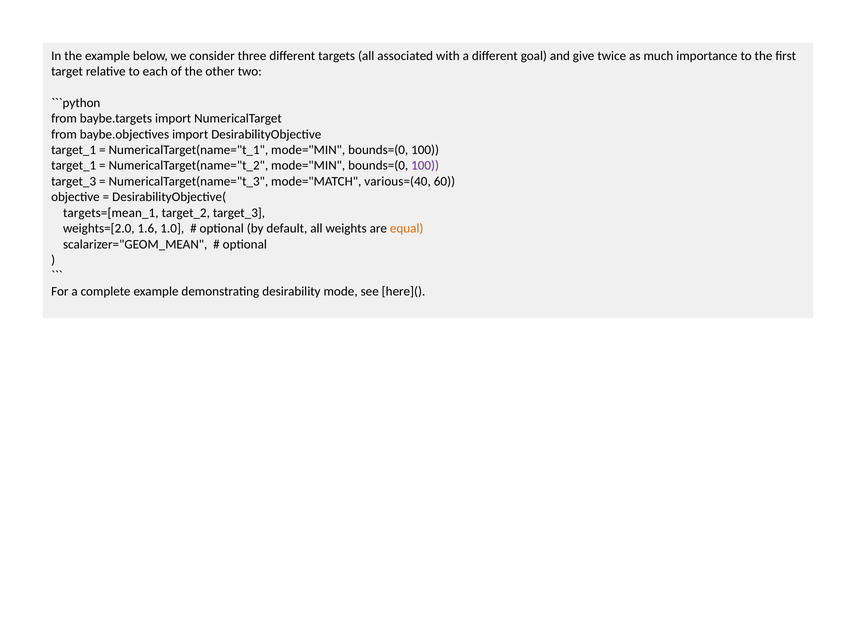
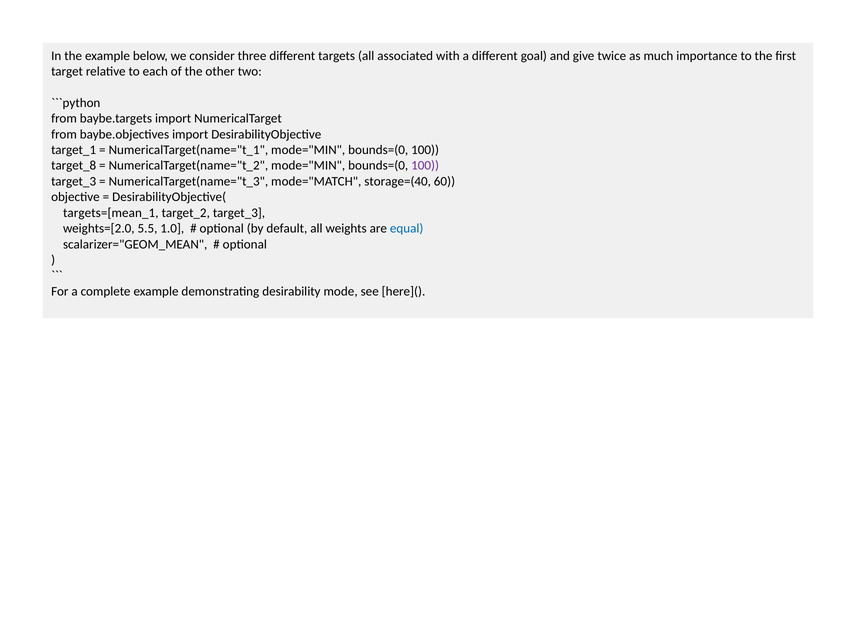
target_1: target_1 -> target_8 (74, 166)
various=(40: various=(40 -> storage=(40 (398, 181)
1.6: 1.6 -> 5.5 (147, 228)
equal colour: orange -> blue (407, 228)
